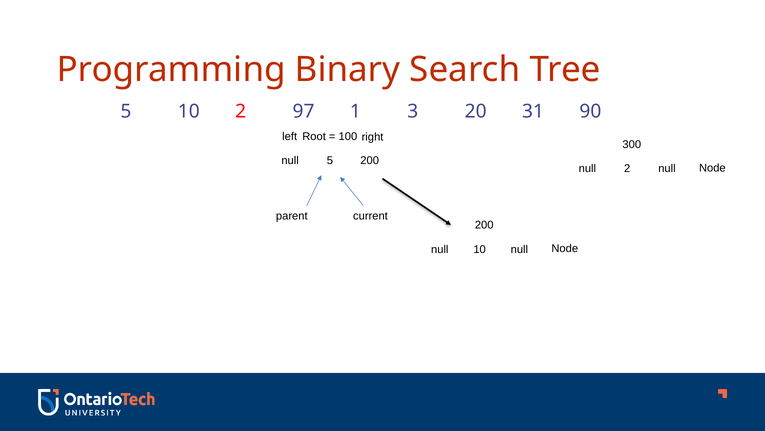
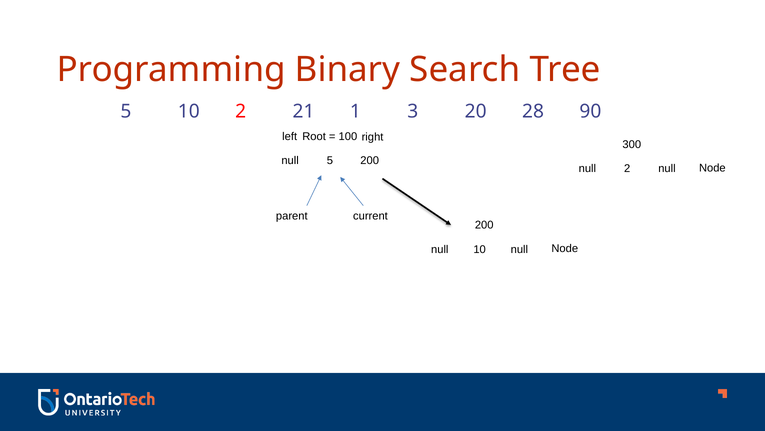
97: 97 -> 21 (304, 111)
31: 31 -> 28 (533, 111)
